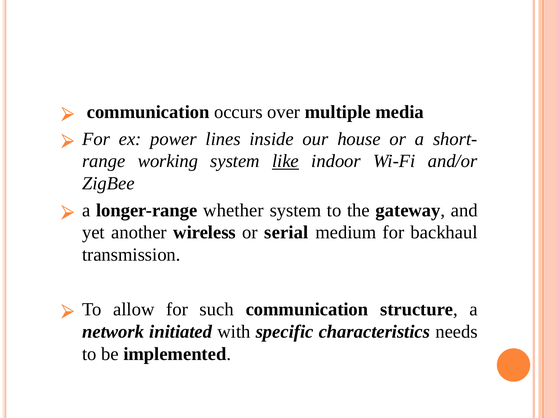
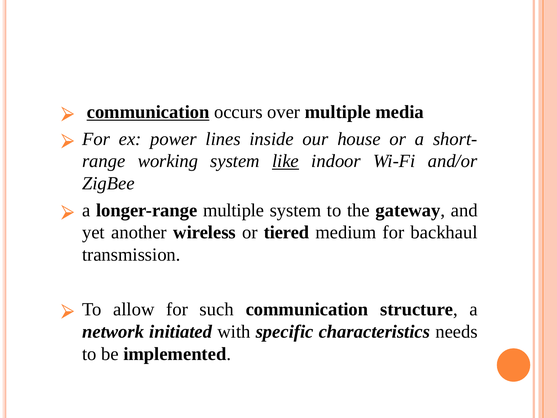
communication underline: none -> present (148, 112)
longer-range whether: whether -> multiple (234, 210)
serial: serial -> tiered (287, 232)
